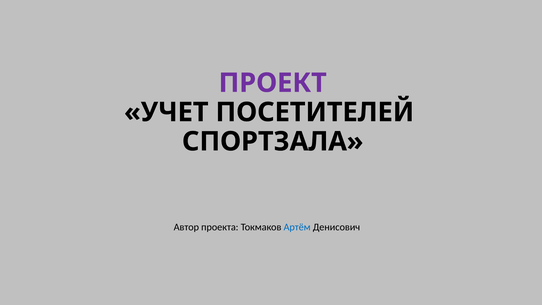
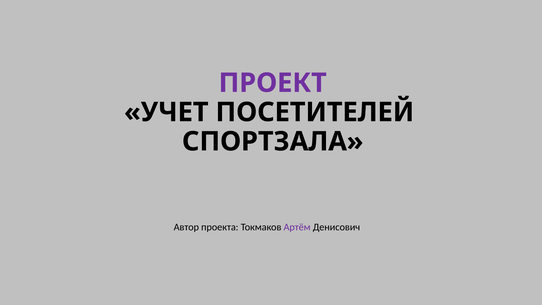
Артём colour: blue -> purple (297, 227)
